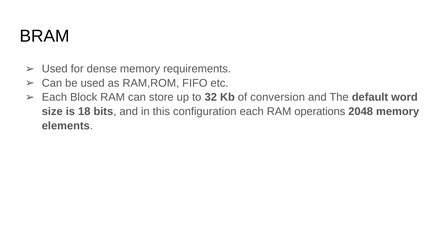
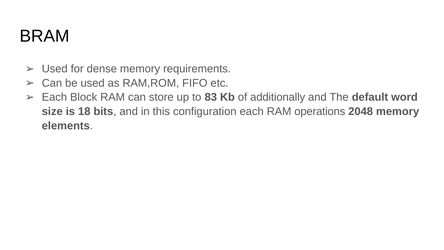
32: 32 -> 83 (211, 97)
conversion: conversion -> additionally (278, 97)
